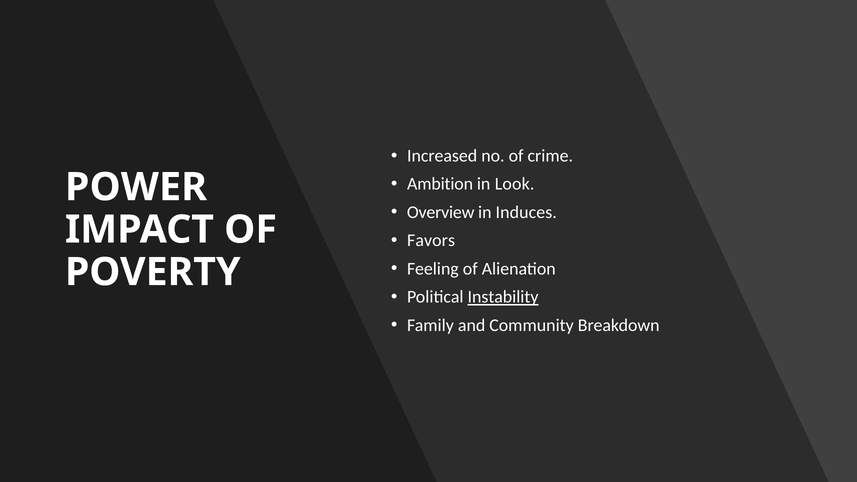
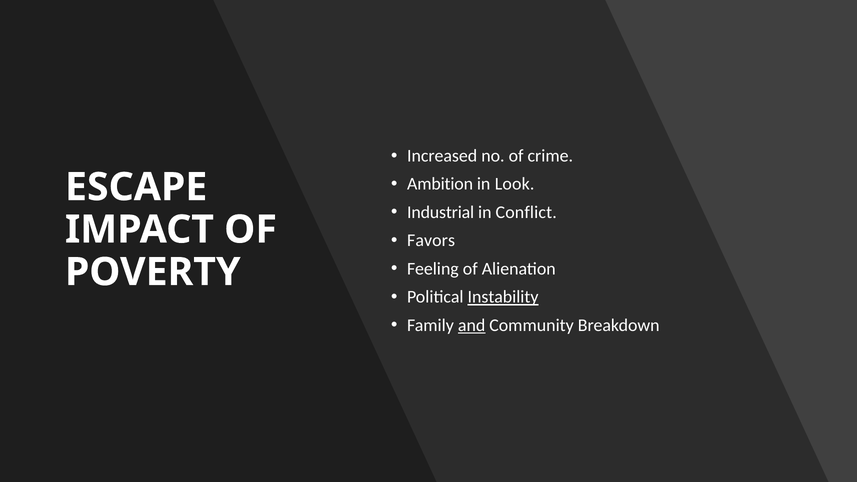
POWER: POWER -> ESCAPE (136, 187)
Overview: Overview -> Industrial (441, 212)
Induces: Induces -> Conflict (526, 212)
and underline: none -> present (472, 325)
